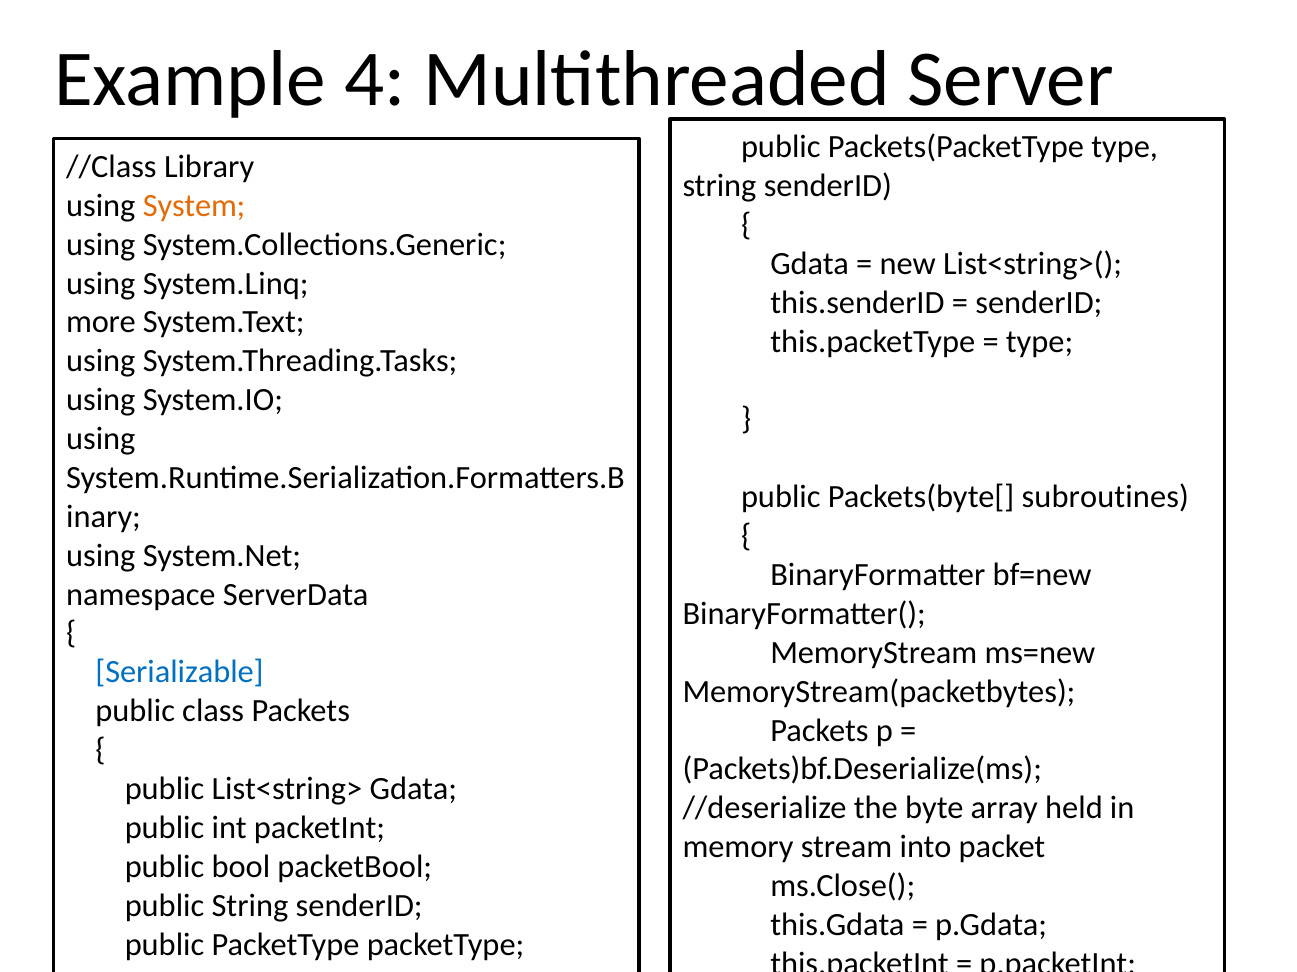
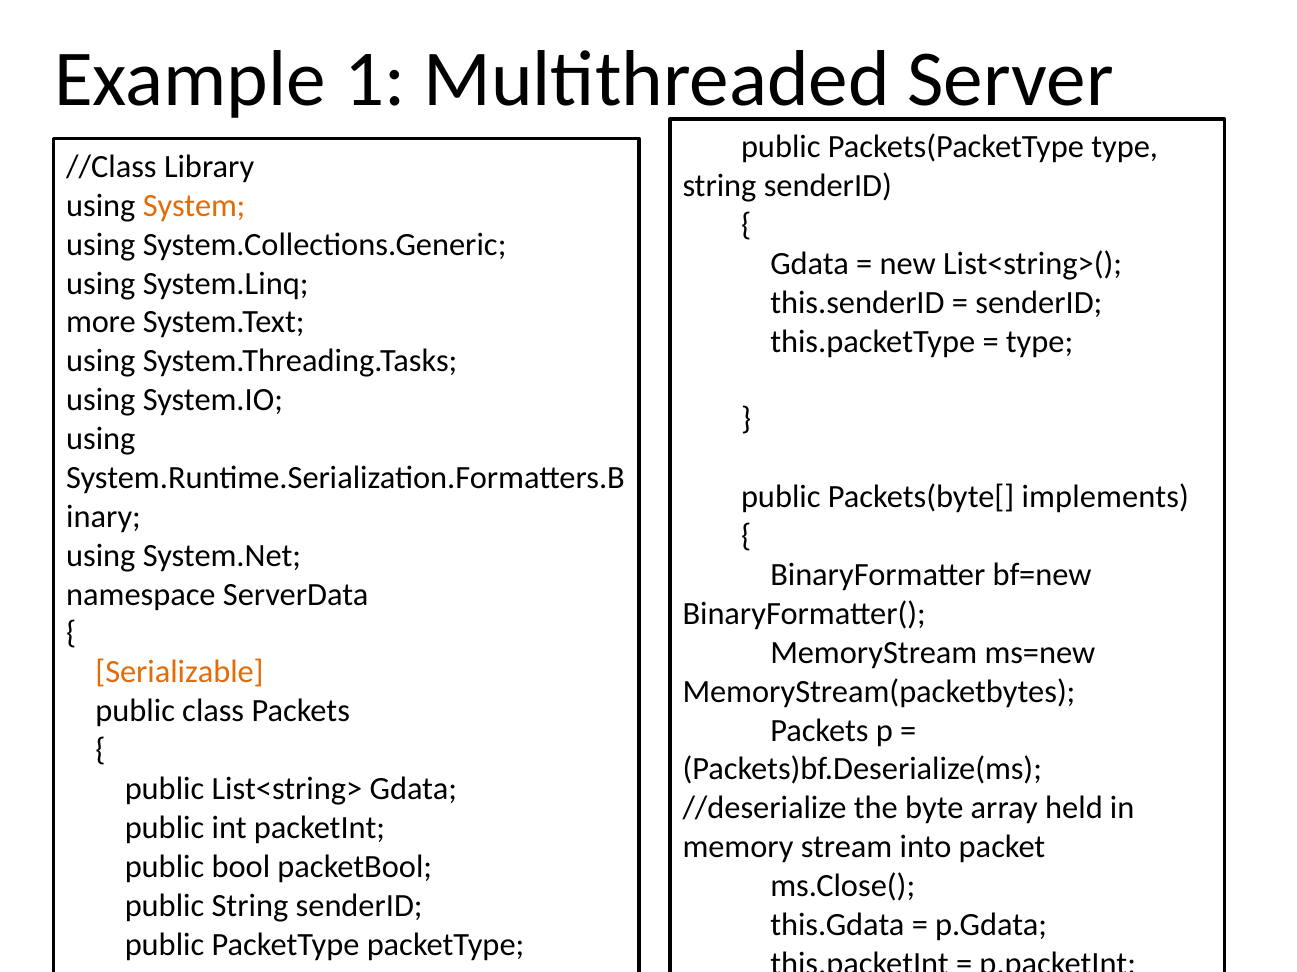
4: 4 -> 1 (375, 80)
subroutines: subroutines -> implements (1105, 497)
Serializable colour: blue -> orange (180, 673)
